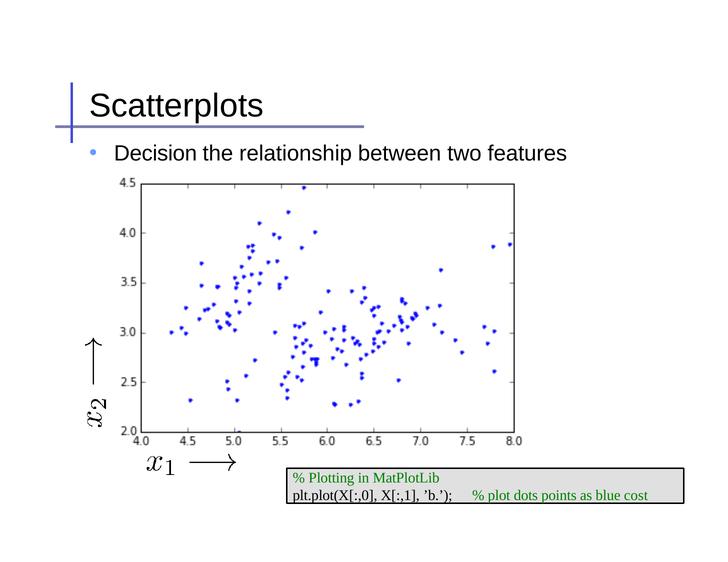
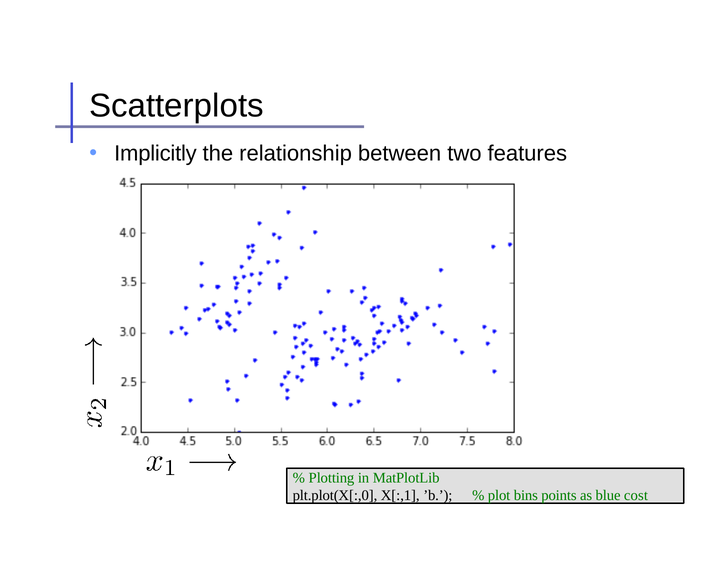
Decision: Decision -> Implicitly (155, 154)
dots: dots -> bins (526, 496)
